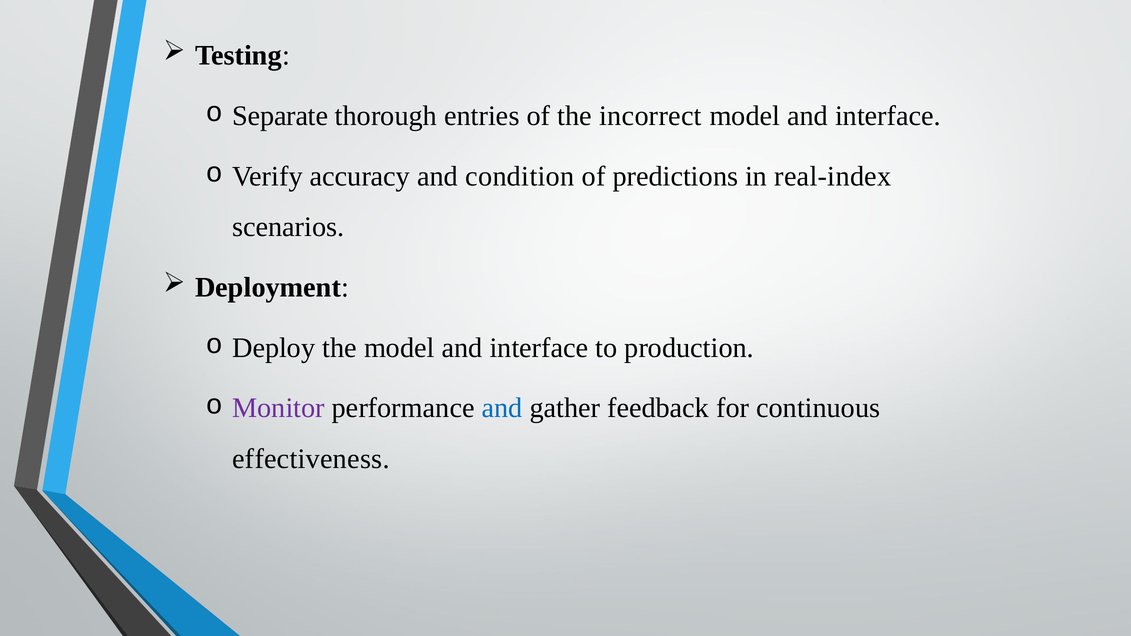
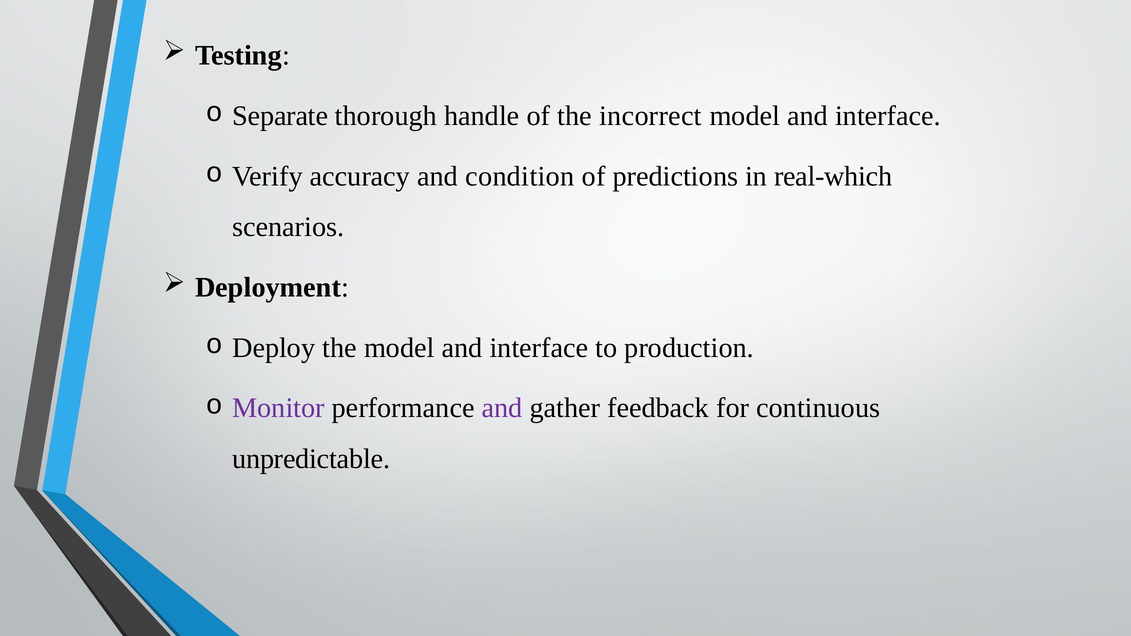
entries: entries -> handle (482, 116)
real-index: real-index -> real-which (833, 176)
and colour: blue -> purple (502, 408)
effectiveness: effectiveness -> unpredictable (311, 459)
